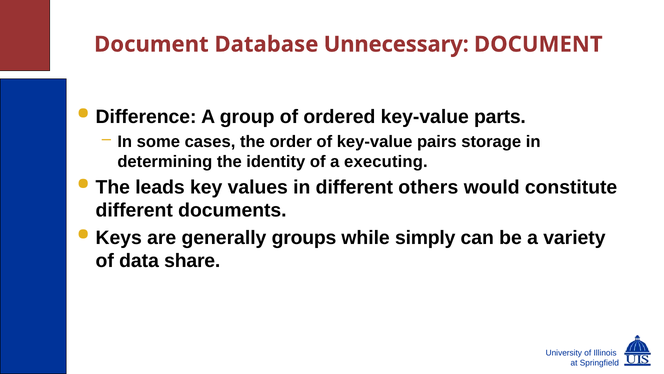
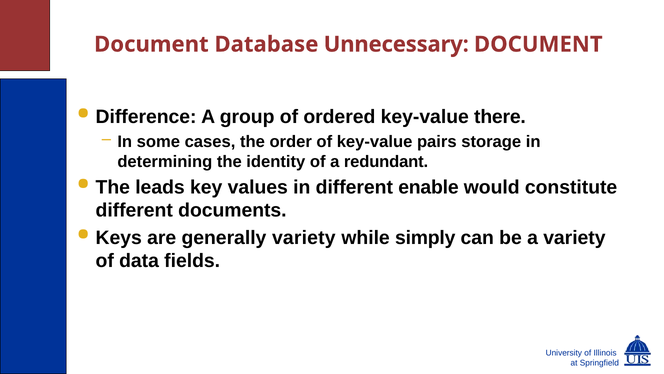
parts: parts -> there (500, 117)
executing: executing -> redundant (386, 161)
others: others -> enable (428, 187)
generally groups: groups -> variety (304, 237)
share: share -> fields (192, 261)
